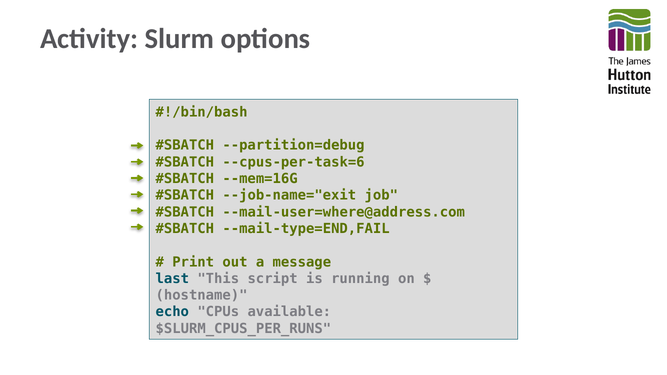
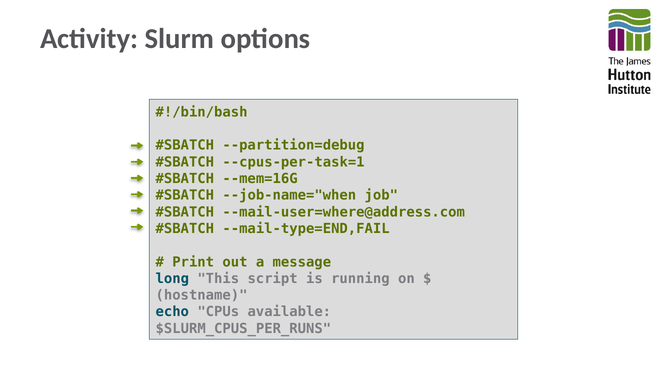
--cpus-per-task=6: --cpus-per-task=6 -> --cpus-per-task=1 (294, 162)
--job-name="exit: --job-name="exit -> --job-name="when (289, 195)
last: last -> long (172, 279)
